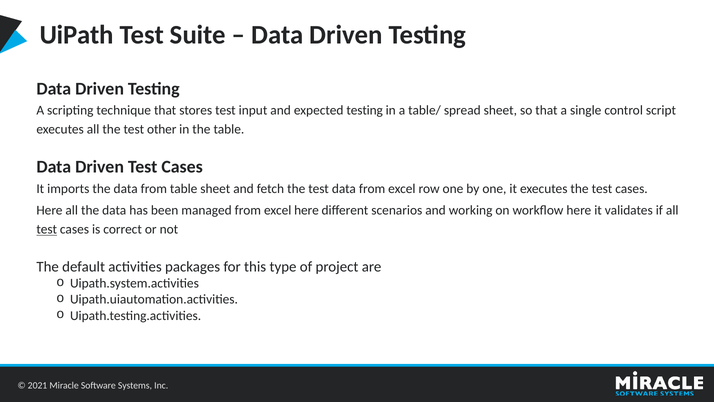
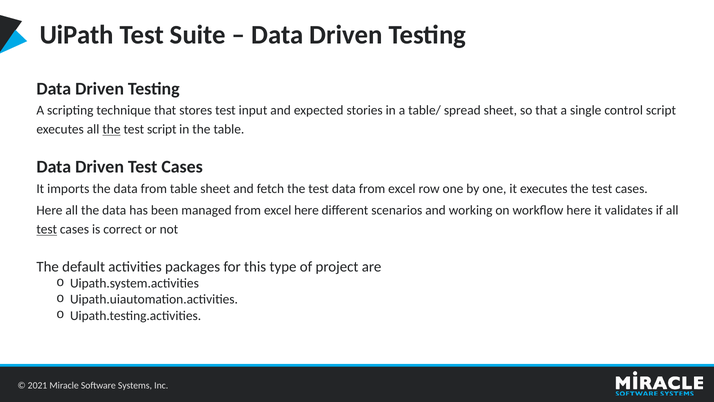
expected testing: testing -> stories (365, 110)
the underline: none -> present (111, 129)
test other: other -> script (162, 129)
